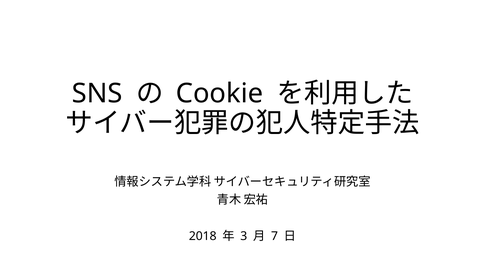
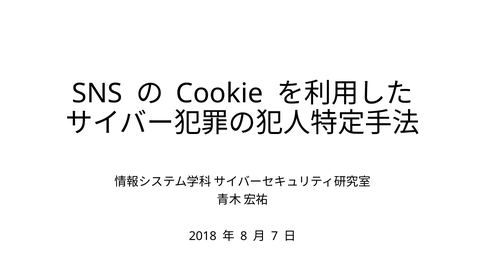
3: 3 -> 8 (244, 236)
